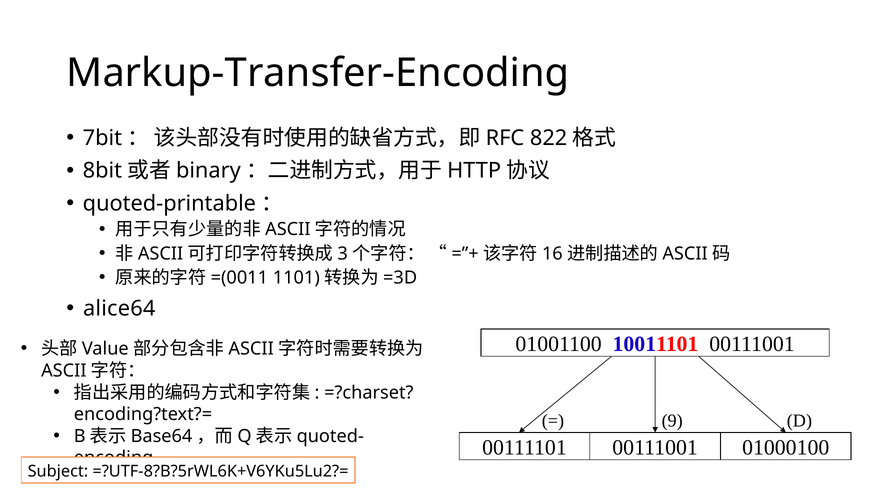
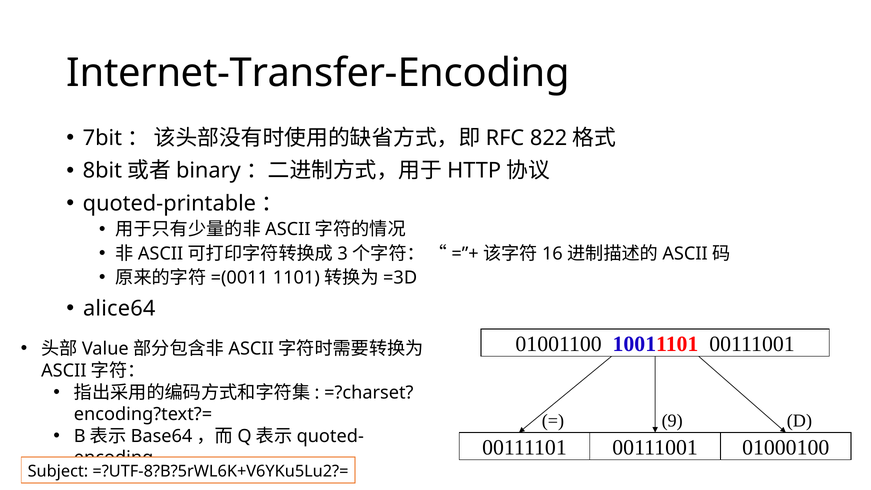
Markup-Transfer-Encoding: Markup-Transfer-Encoding -> Internet-Transfer-Encoding (318, 73)
